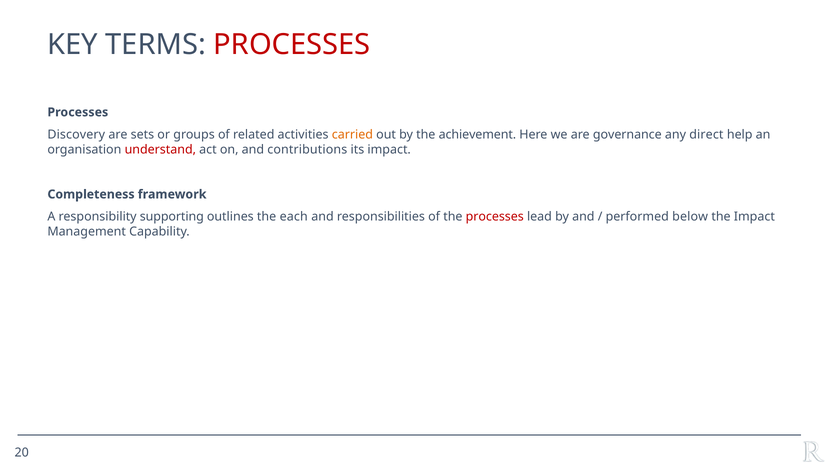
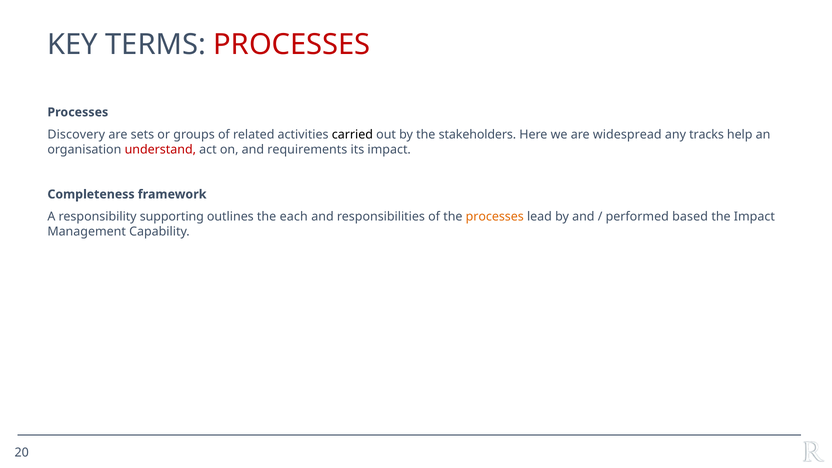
carried colour: orange -> black (352, 135)
achievement: achievement -> stakeholders (477, 135)
governance: governance -> widespread (627, 135)
direct: direct -> tracks (707, 135)
contributions: contributions -> requirements (307, 150)
processes colour: red -> orange (495, 217)
below: below -> based (690, 217)
